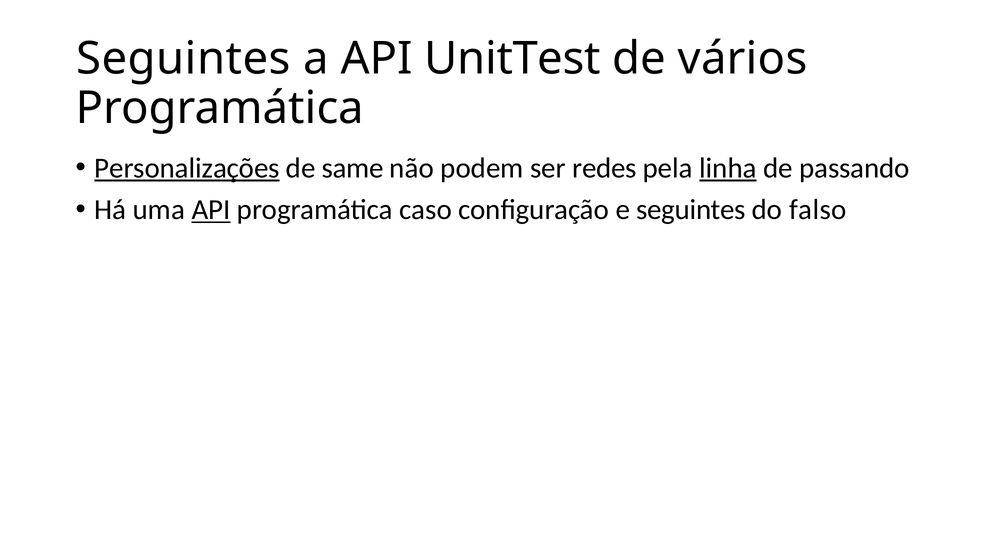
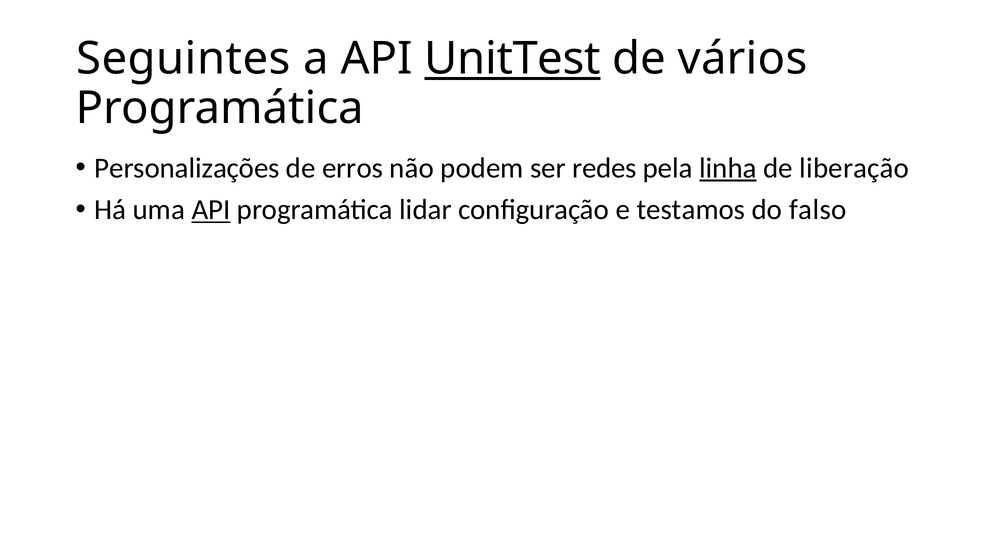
UnitTest underline: none -> present (513, 59)
Personalizações underline: present -> none (187, 168)
same: same -> erros (353, 168)
passando: passando -> liberação (854, 168)
caso: caso -> lidar (426, 210)
e seguintes: seguintes -> testamos (691, 210)
